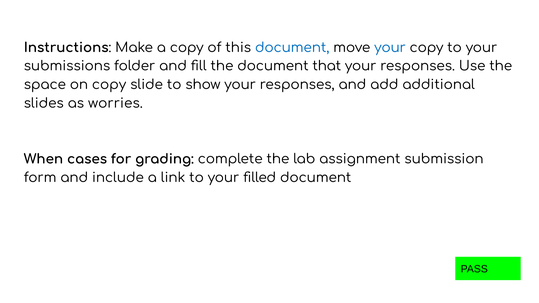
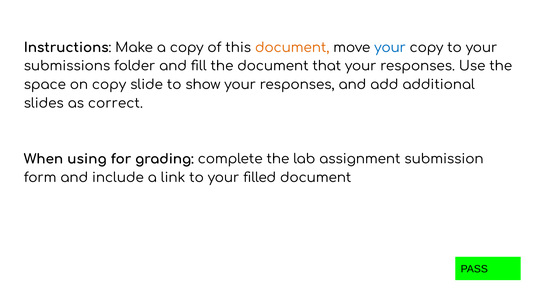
document colour: blue -> orange (292, 48)
worries: worries -> correct (115, 103)
cases: cases -> using (87, 159)
